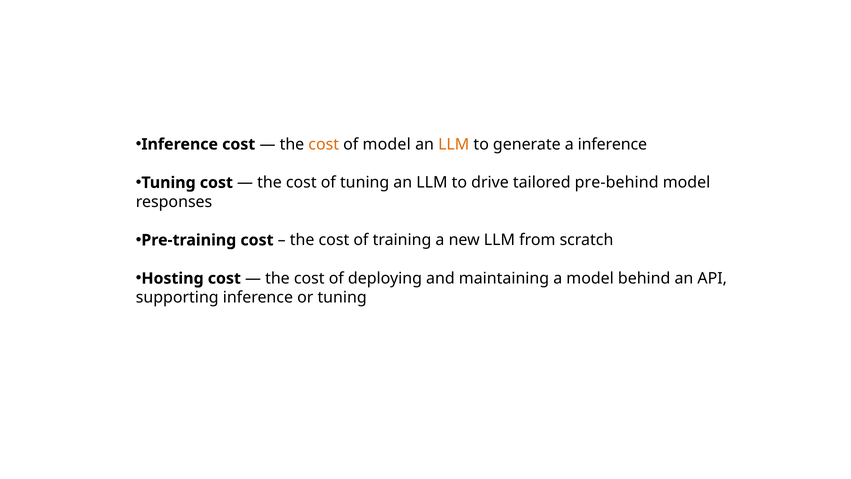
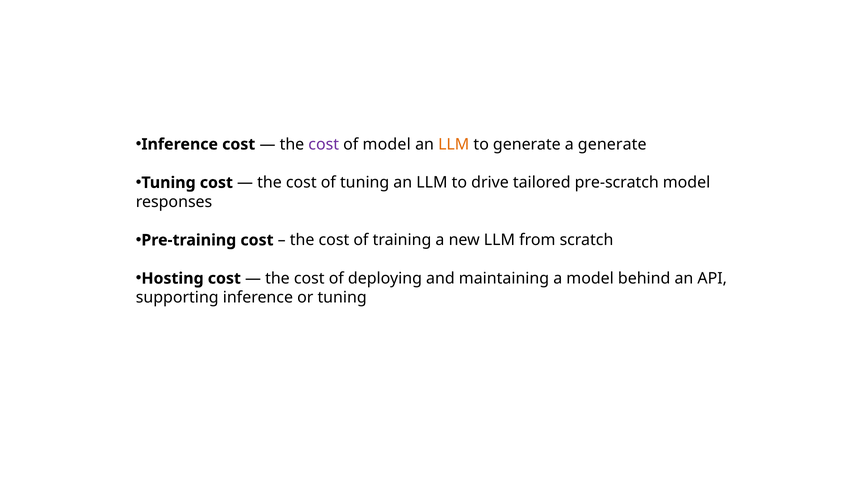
cost colour: orange -> purple (324, 144)
a inference: inference -> generate (612, 144)
pre-behind: pre-behind -> pre-scratch (617, 183)
